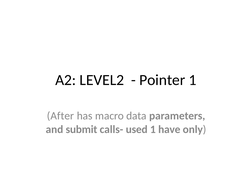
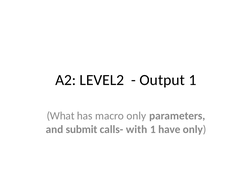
Pointer: Pointer -> Output (162, 80)
After: After -> What (61, 116)
macro data: data -> only (136, 116)
used: used -> with (137, 129)
